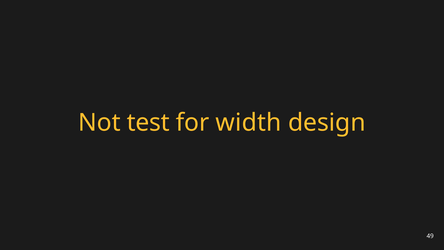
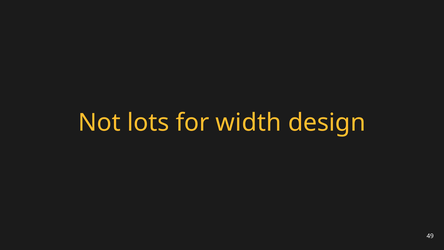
test: test -> lots (148, 122)
